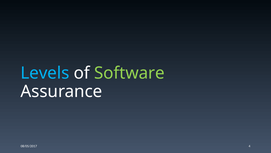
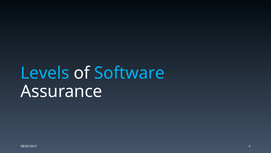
Software colour: light green -> light blue (129, 73)
